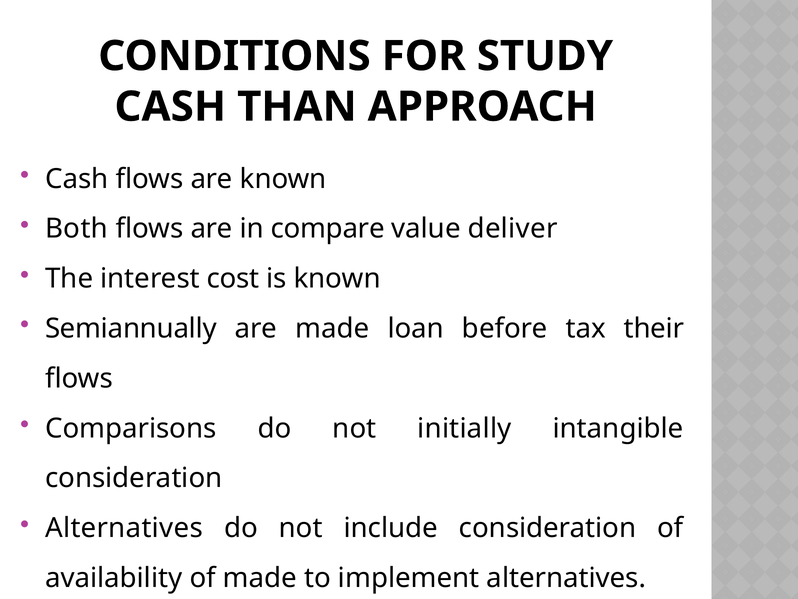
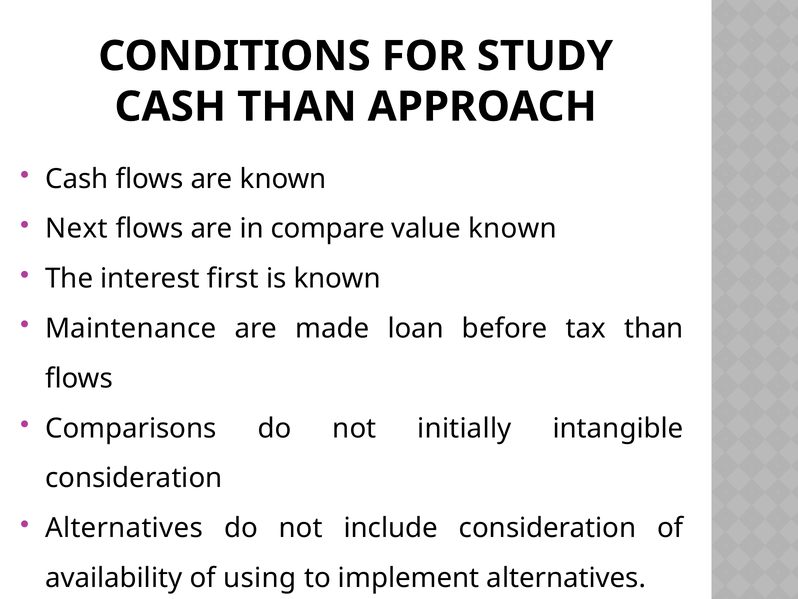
Both: Both -> Next (77, 229)
value deliver: deliver -> known (513, 229)
cost: cost -> first (233, 278)
Semiannually: Semiannually -> Maintenance (131, 328)
tax their: their -> than (654, 328)
of made: made -> using (260, 578)
